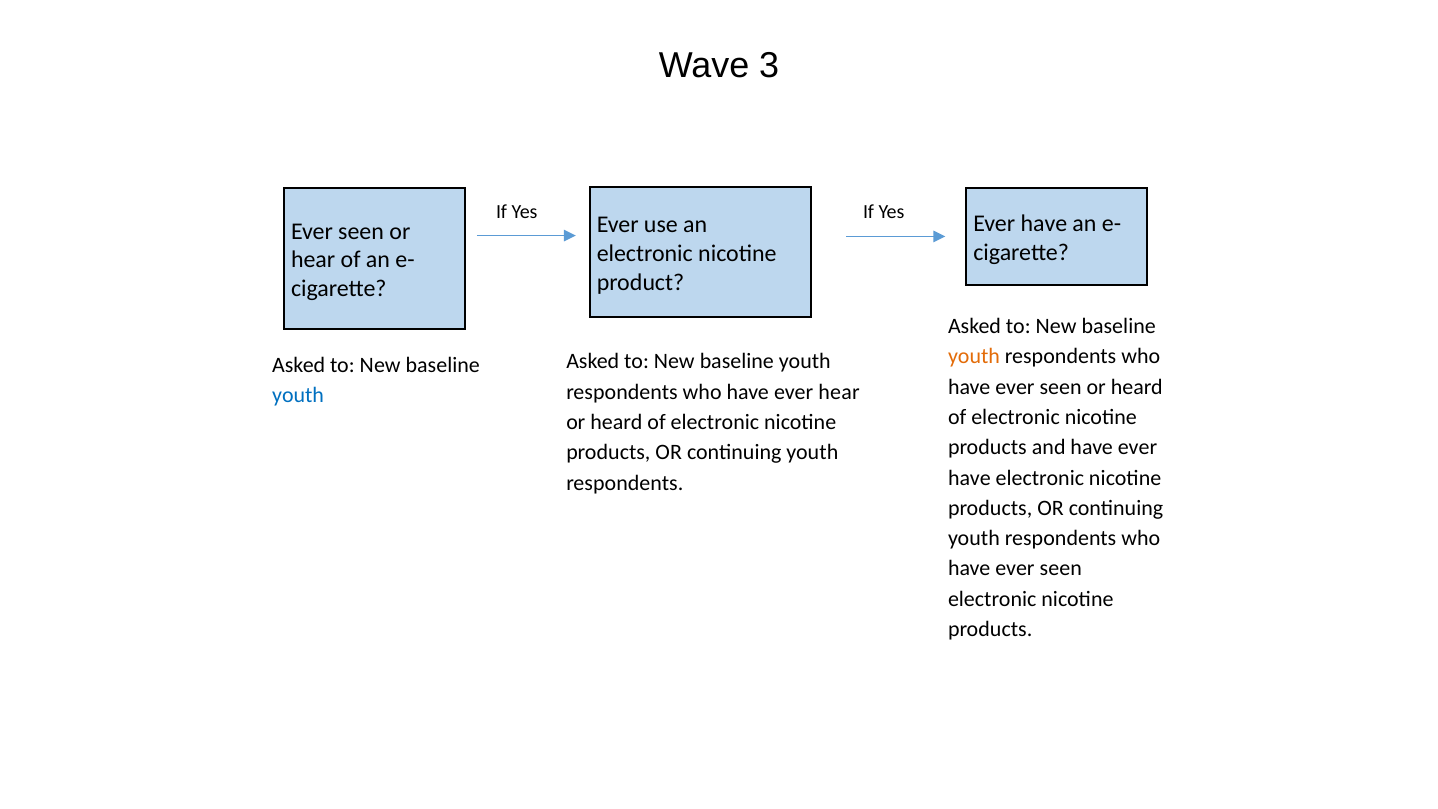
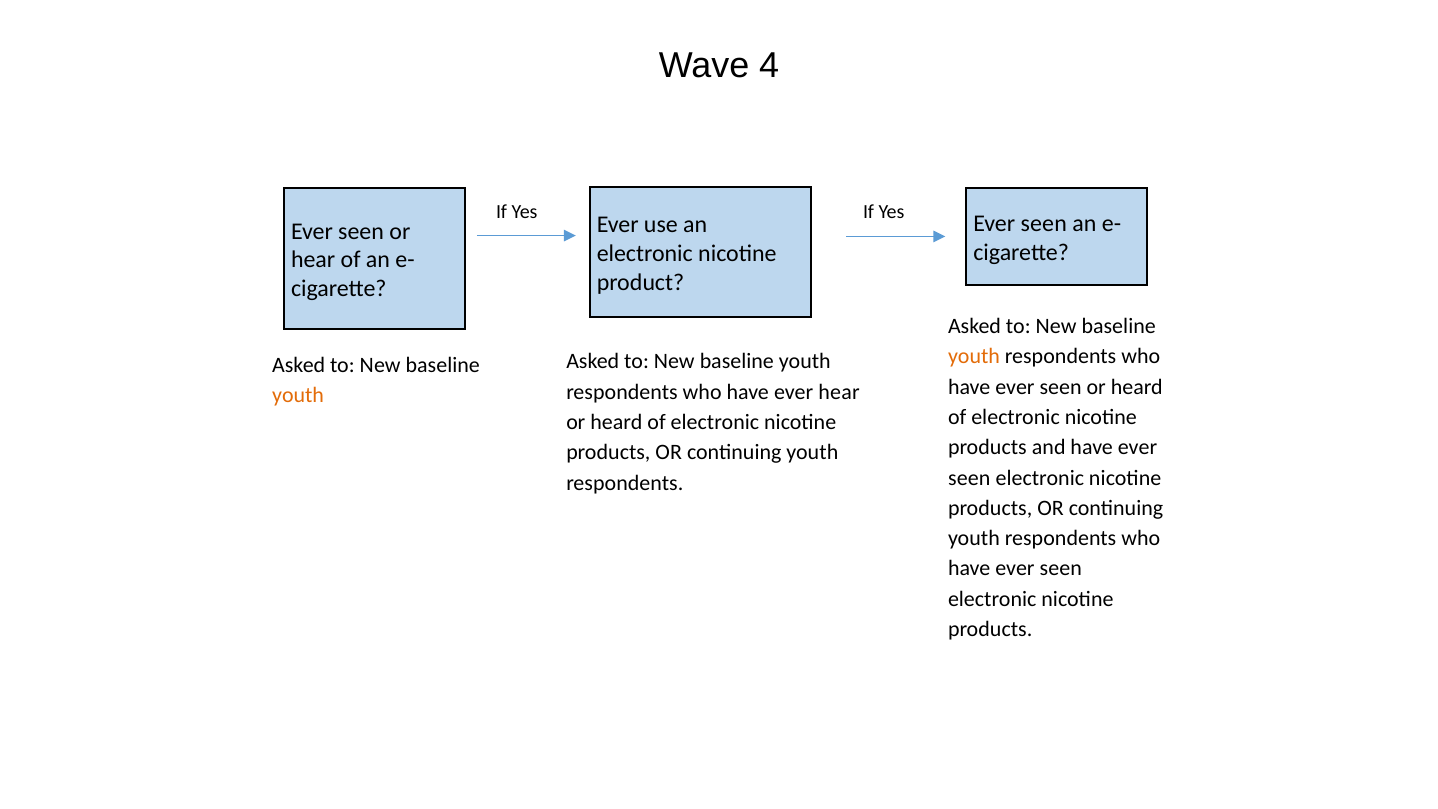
3: 3 -> 4 (769, 66)
have: have -> seen (1044, 224)
youth colour: blue -> orange (298, 395)
have: have -> seen (969, 478)
